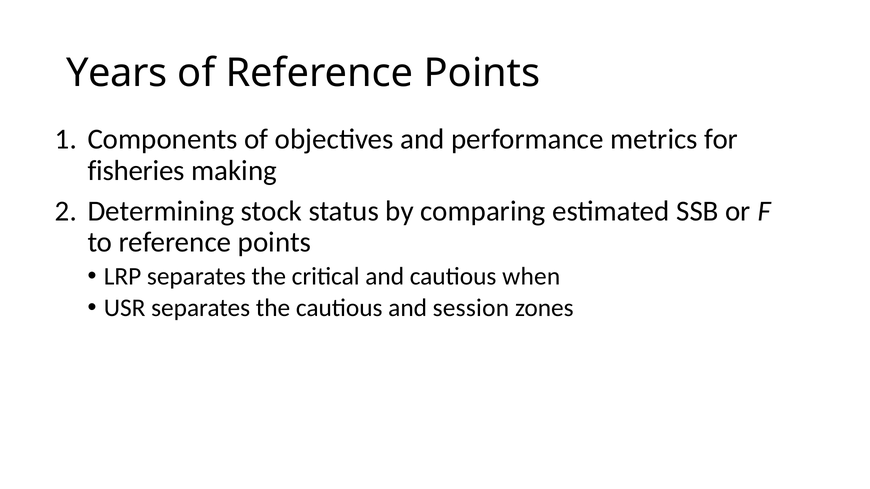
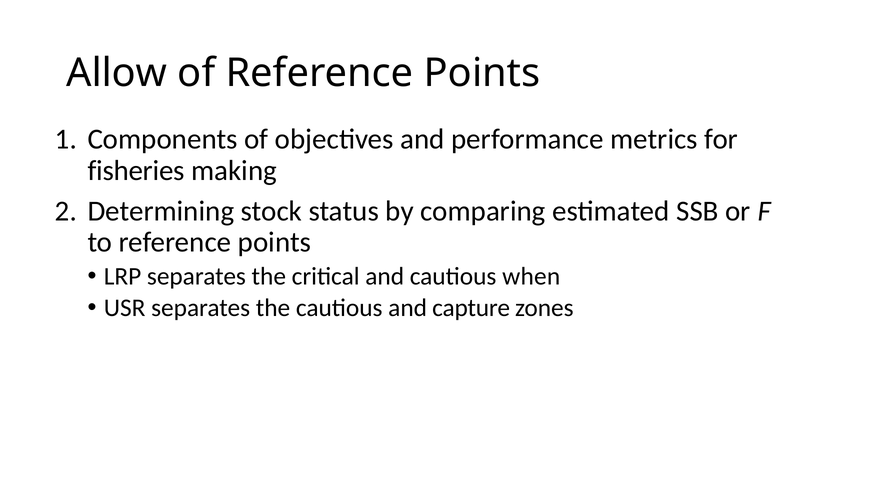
Years: Years -> Allow (117, 73)
session: session -> capture (471, 308)
